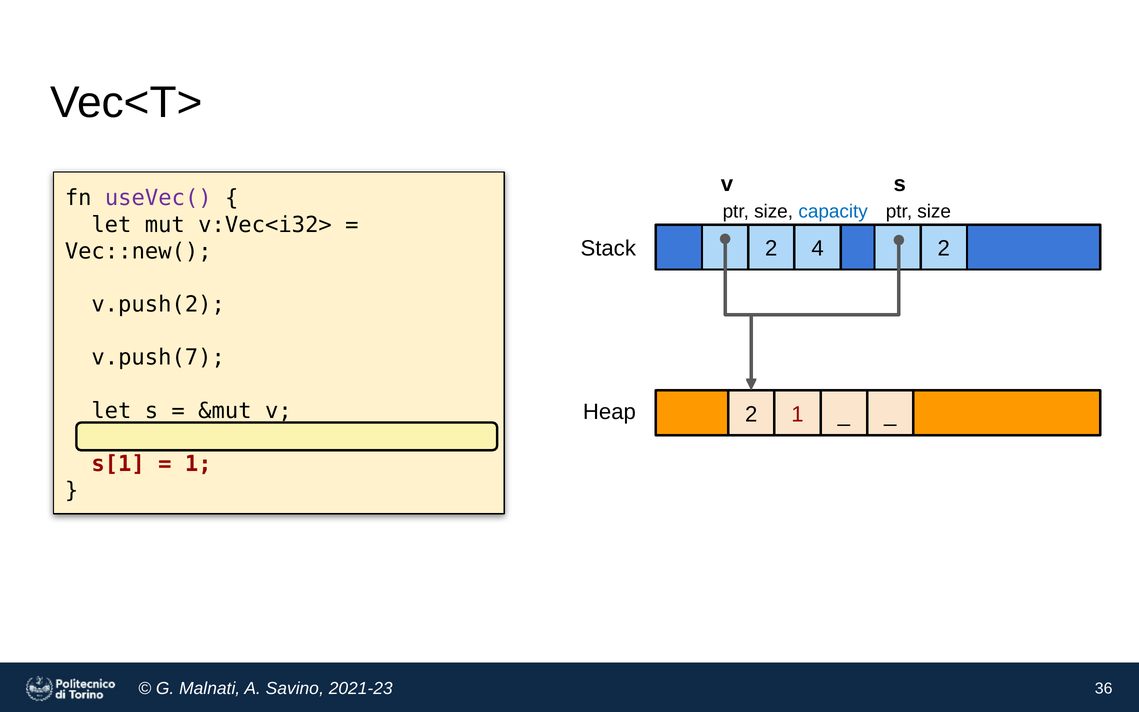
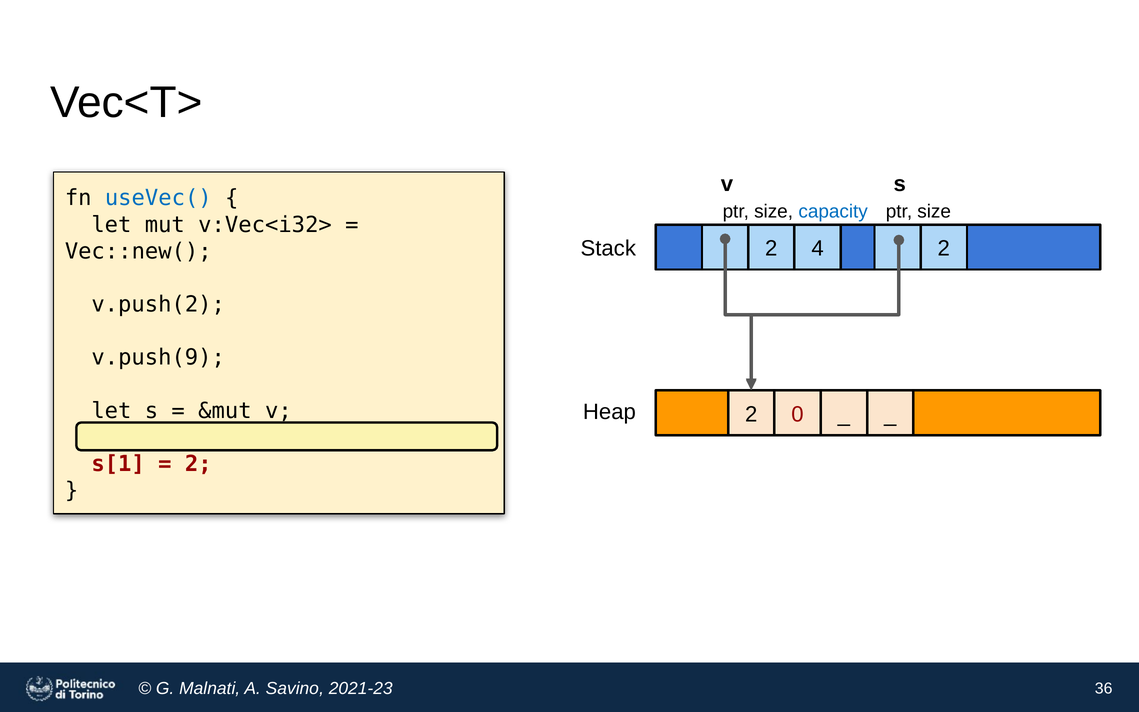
useVec( colour: purple -> blue (158, 198)
v.push(7: v.push(7 -> v.push(9 (158, 358)
2 1: 1 -> 0 (797, 414)
1: 1 -> 2 (198, 464)
